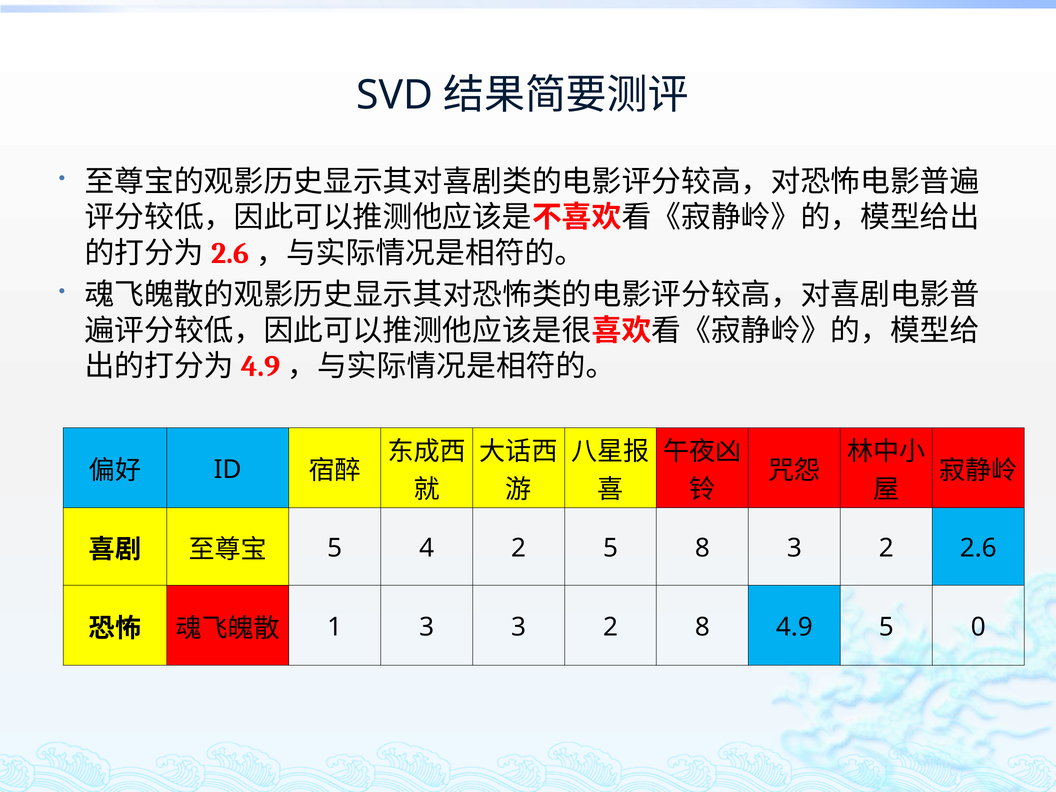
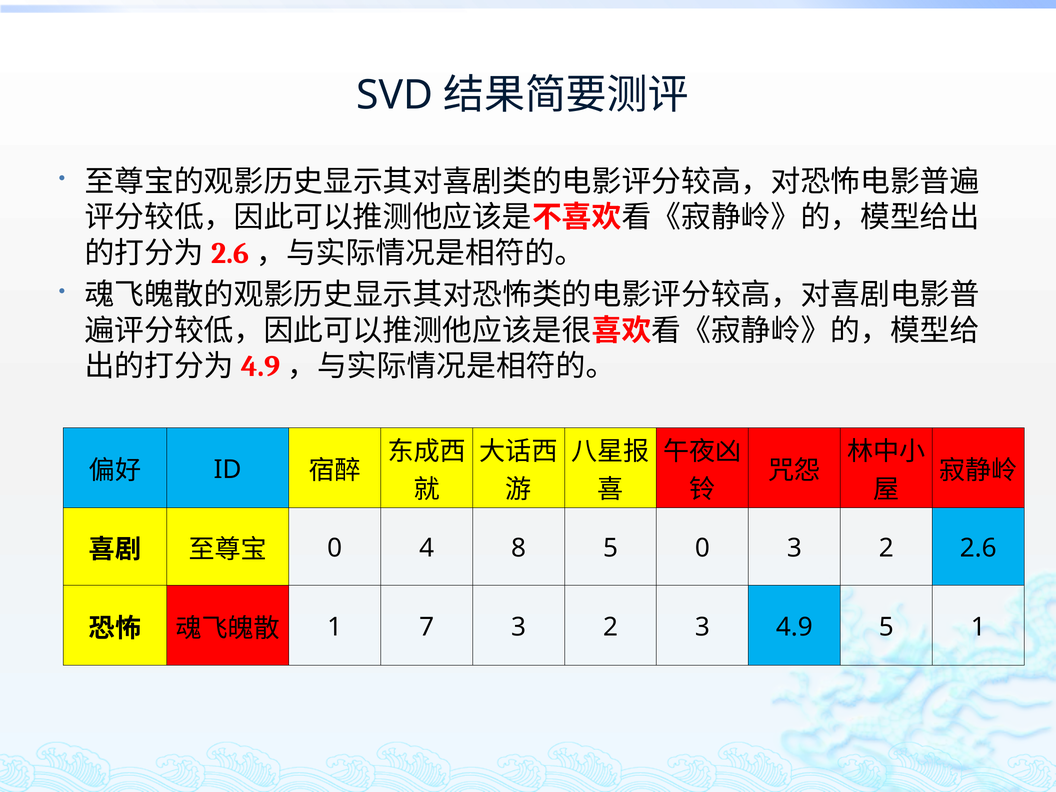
5: 5 -> 0 (335, 548)
4 2: 2 -> 8 (519, 548)
5 8: 8 -> 0 (702, 548)
1 3: 3 -> 7 (427, 627)
2 8: 8 -> 3 (702, 627)
5 0: 0 -> 1 (978, 627)
